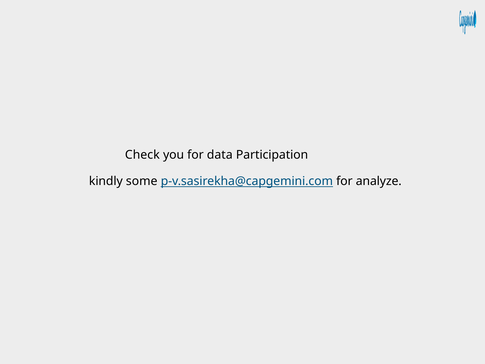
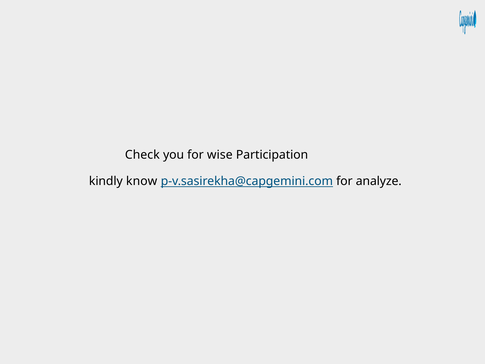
data: data -> wise (220, 155)
some: some -> know (142, 181)
